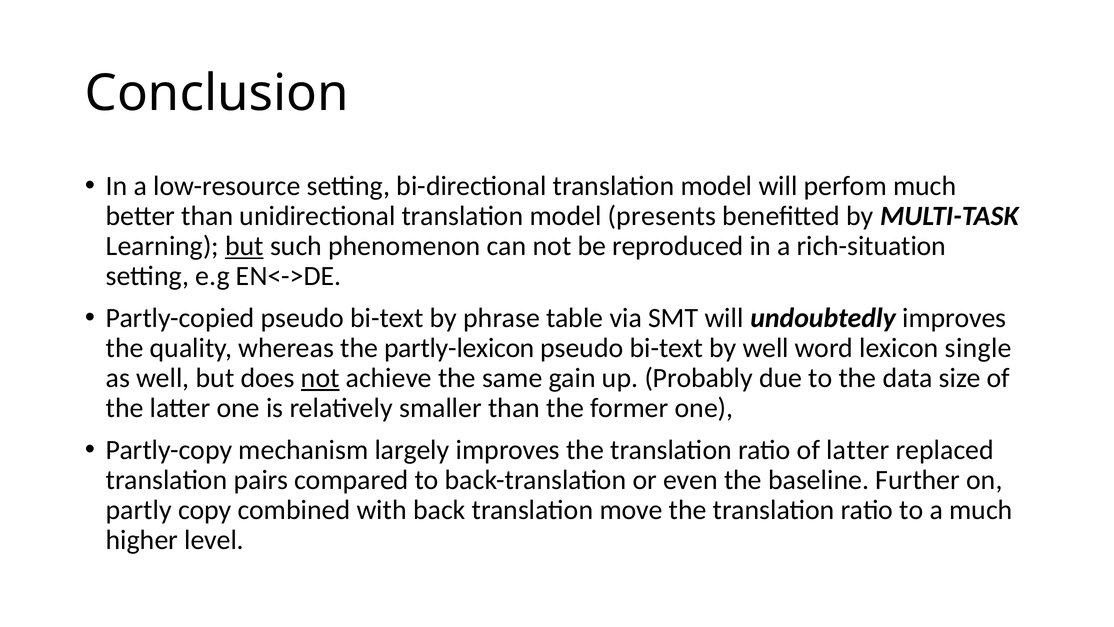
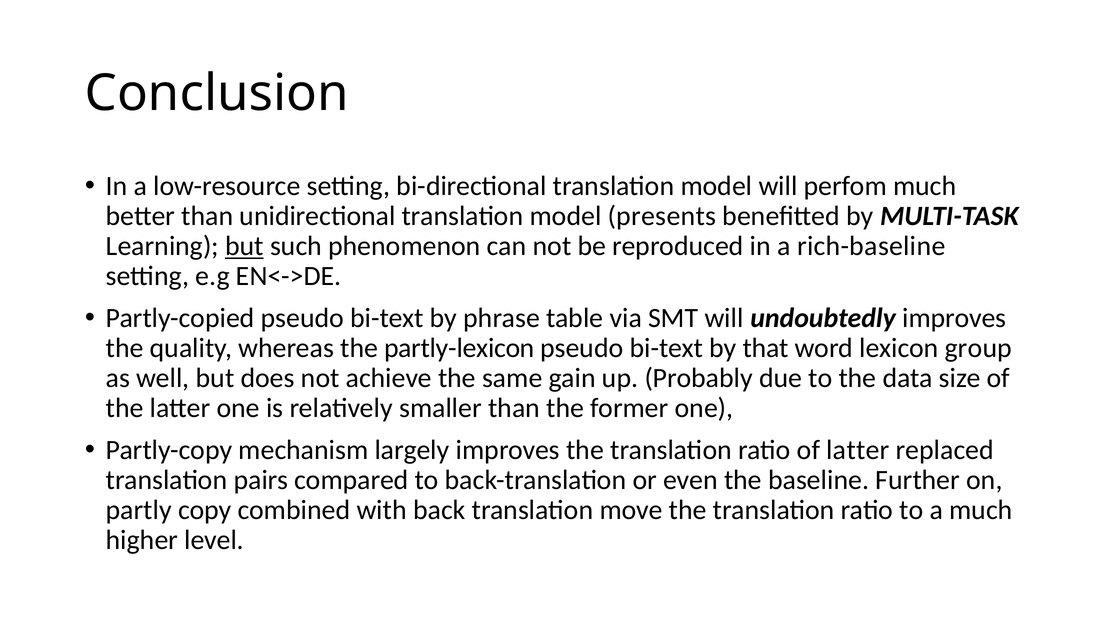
rich-situation: rich-situation -> rich-baseline (871, 246)
by well: well -> that (766, 348)
single: single -> group (978, 348)
not underline: present -> none (320, 378)
